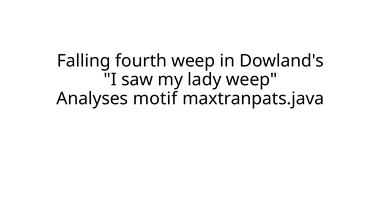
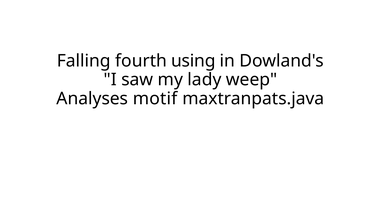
fourth weep: weep -> using (193, 61)
